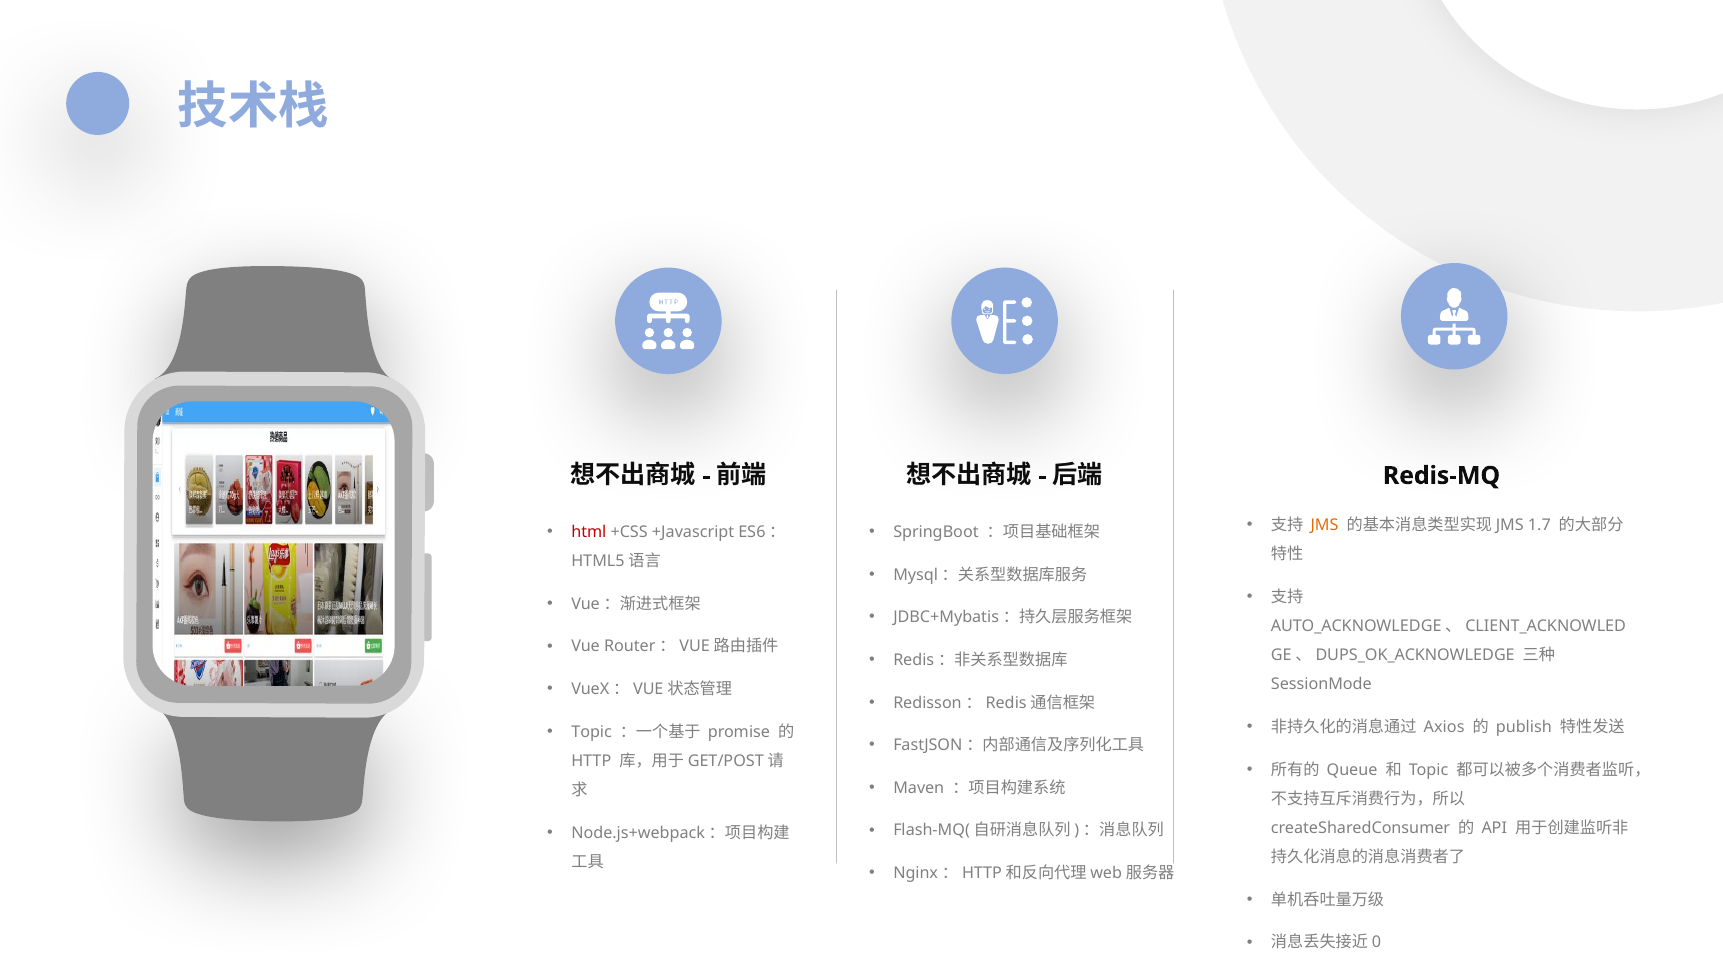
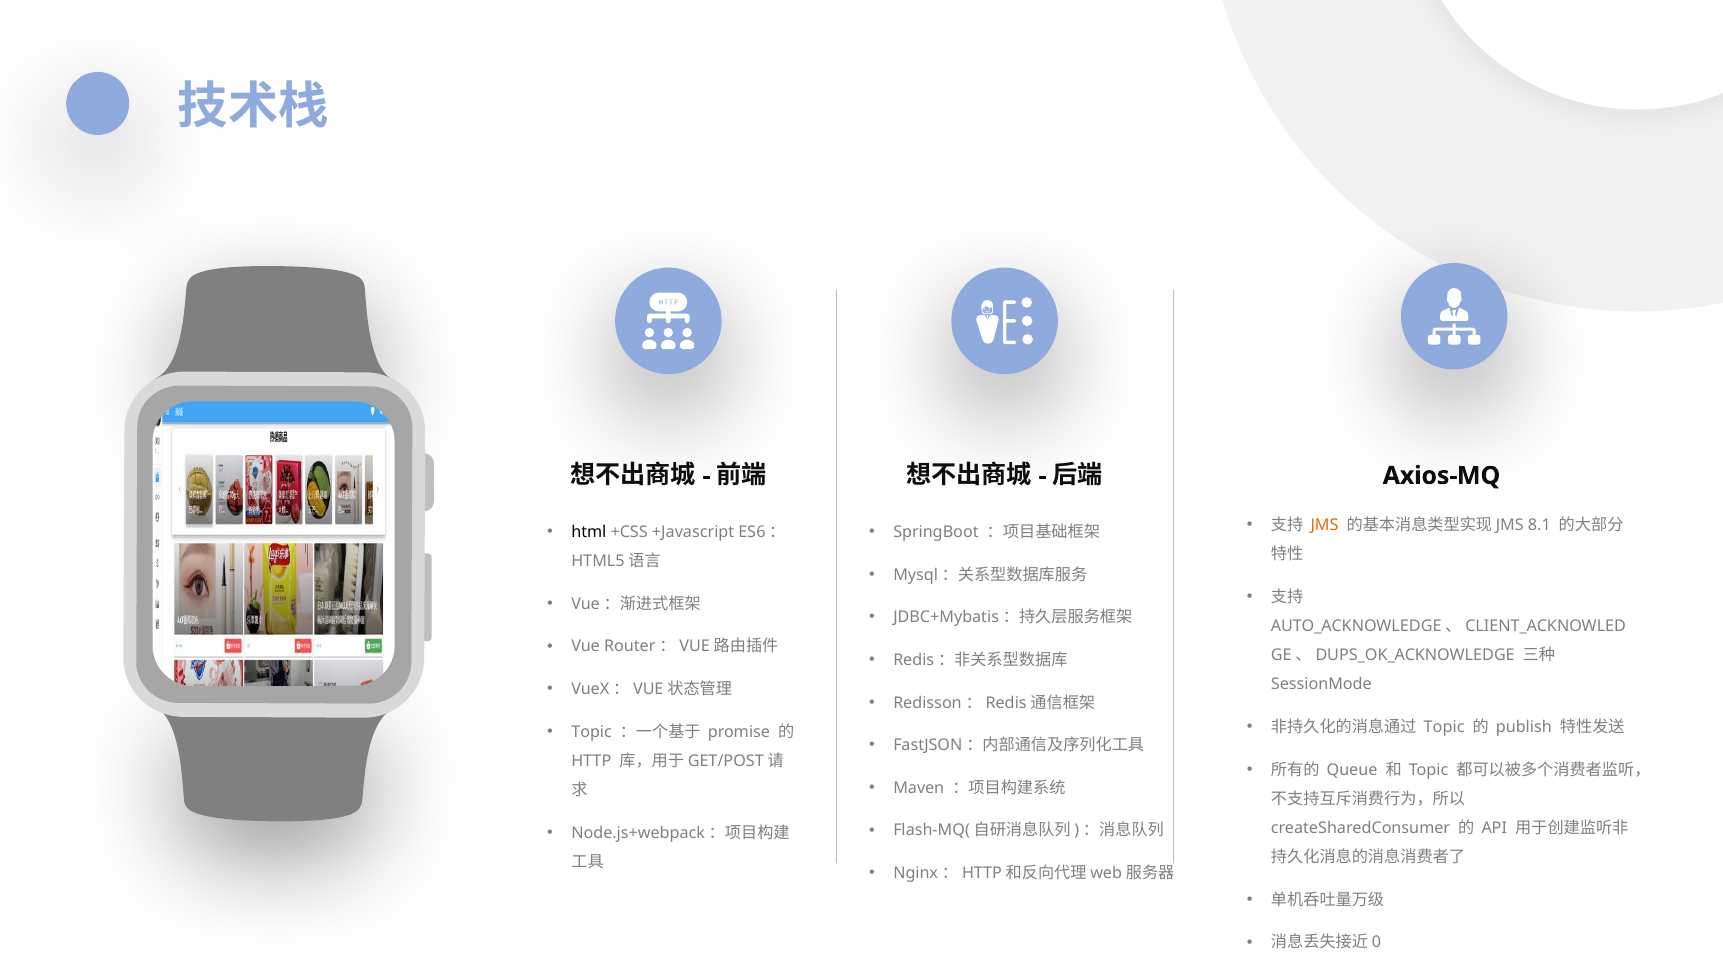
Redis-MQ: Redis-MQ -> Axios-MQ (1442, 476)
1.7: 1.7 -> 8.1 (1539, 526)
html colour: red -> black (589, 532)
Axios: Axios -> Topic (1444, 727)
